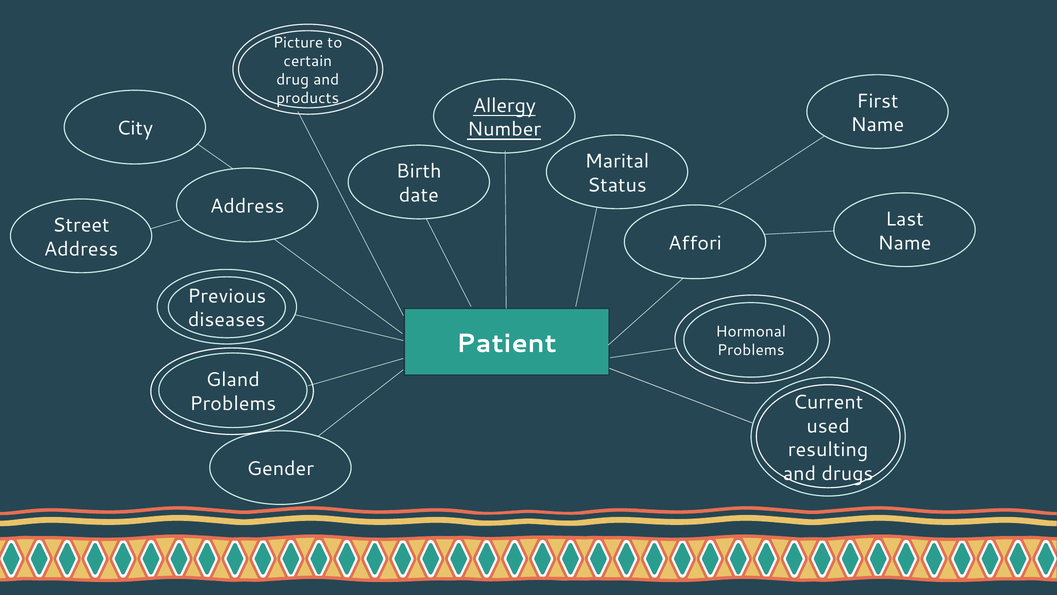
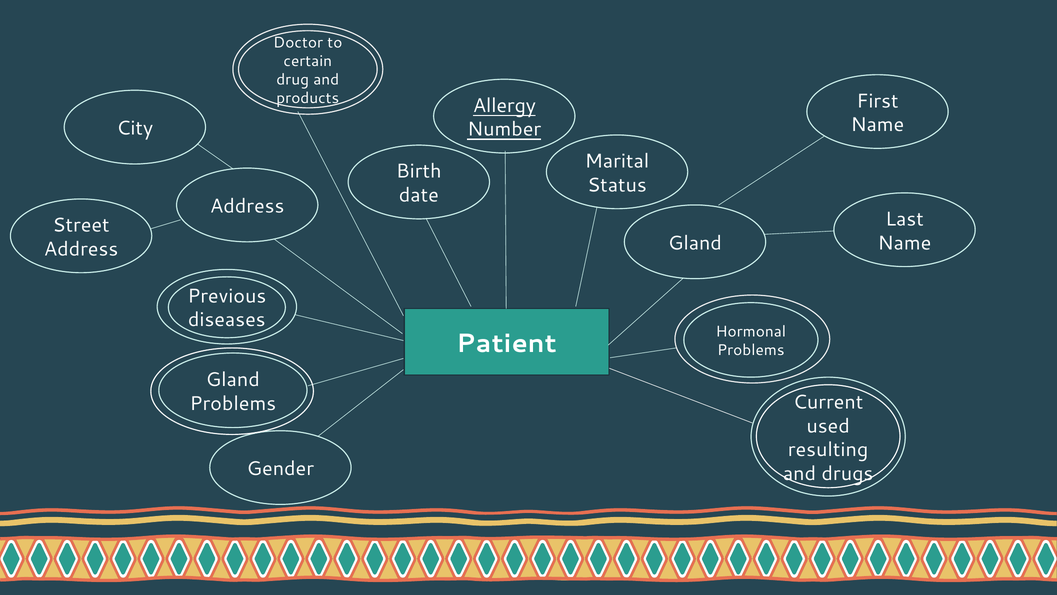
Picture: Picture -> Doctor (298, 43)
Affori: Affori -> Gland (695, 243)
